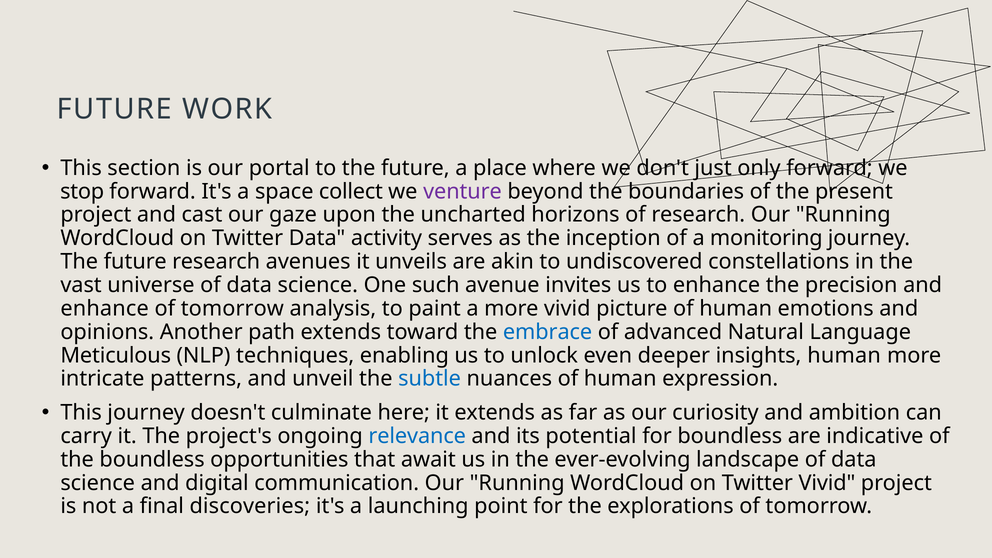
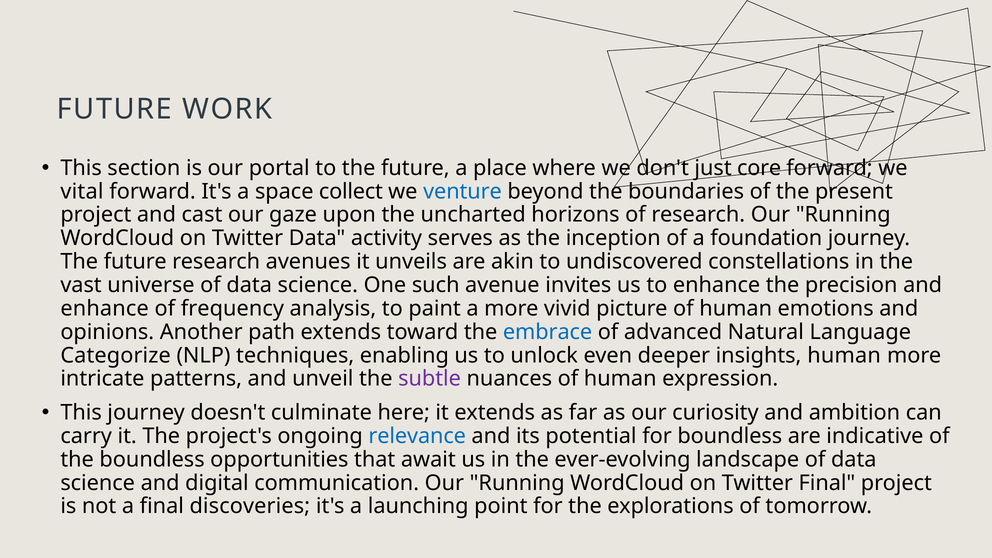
only: only -> core (759, 168)
stop: stop -> vital (82, 191)
venture colour: purple -> blue (462, 191)
monitoring: monitoring -> foundation (766, 238)
tomorrow: tomorrow -> frequency (232, 309)
Meticulous: Meticulous -> Categorize (116, 355)
subtle colour: blue -> purple (430, 379)
Twitter Vivid: Vivid -> Final (827, 483)
